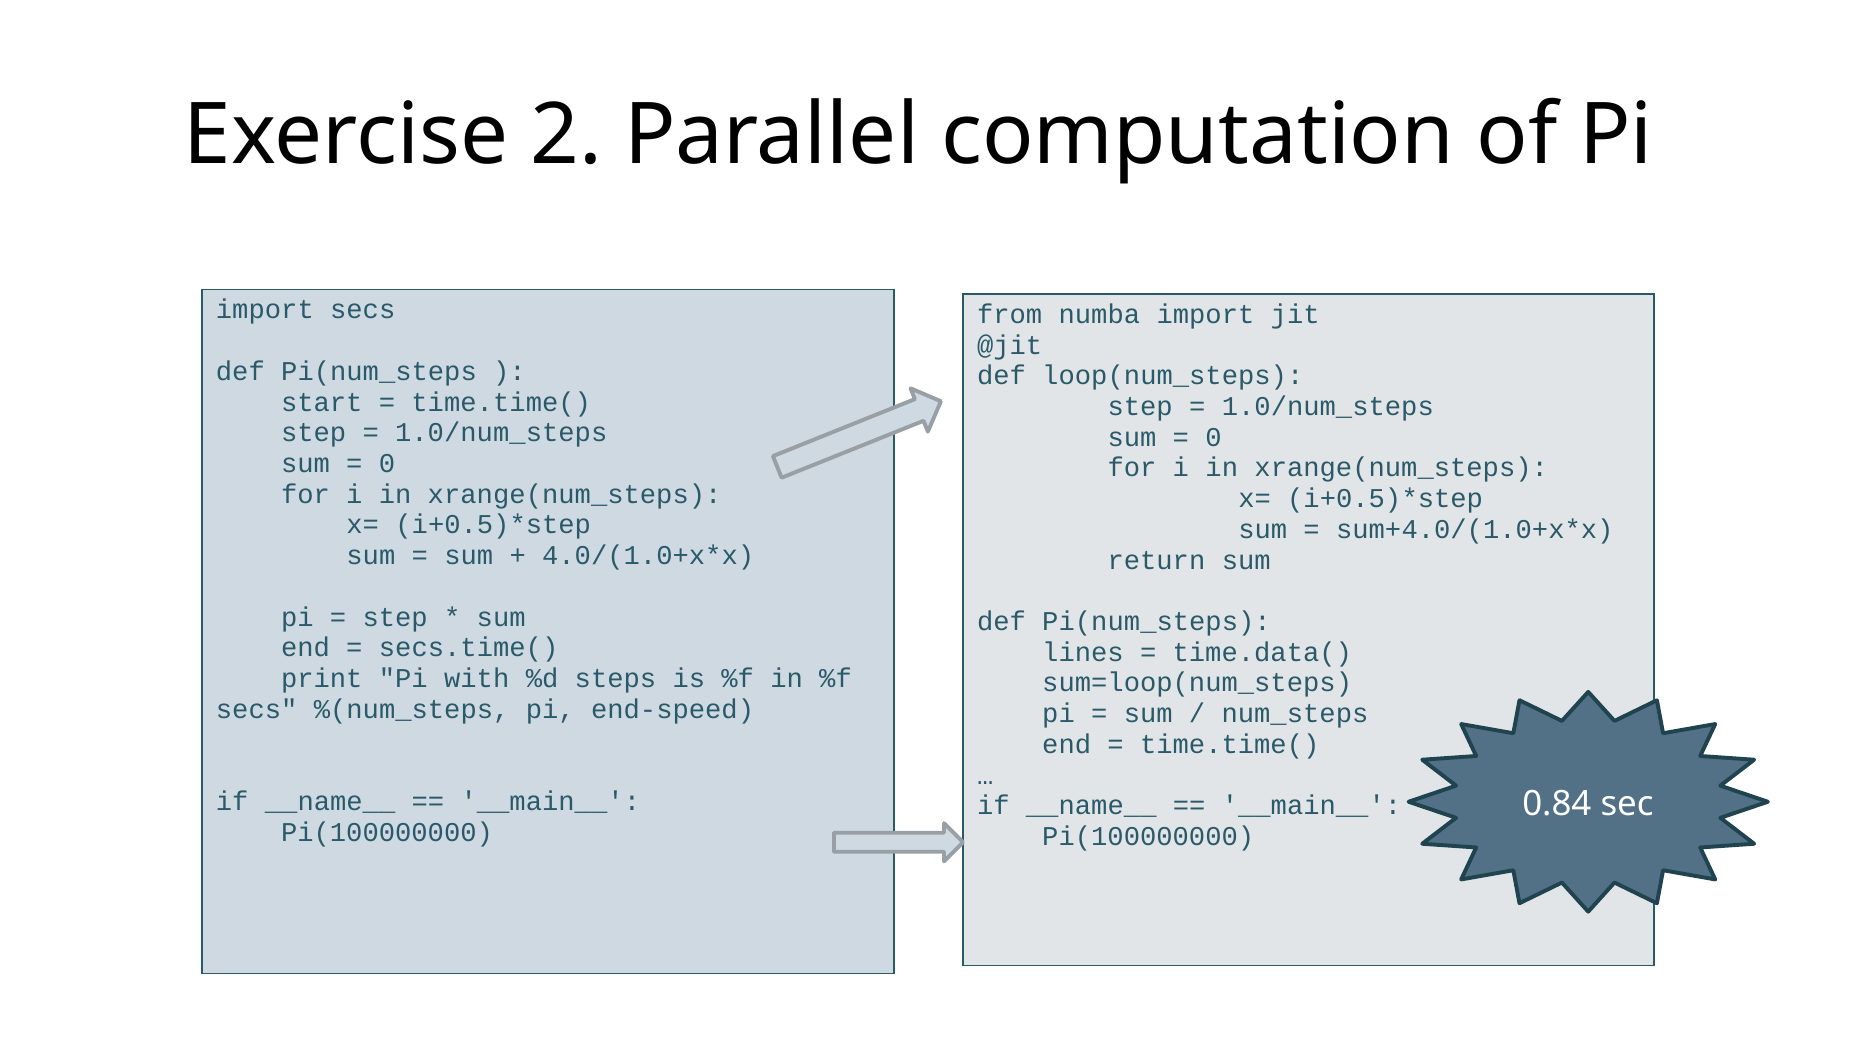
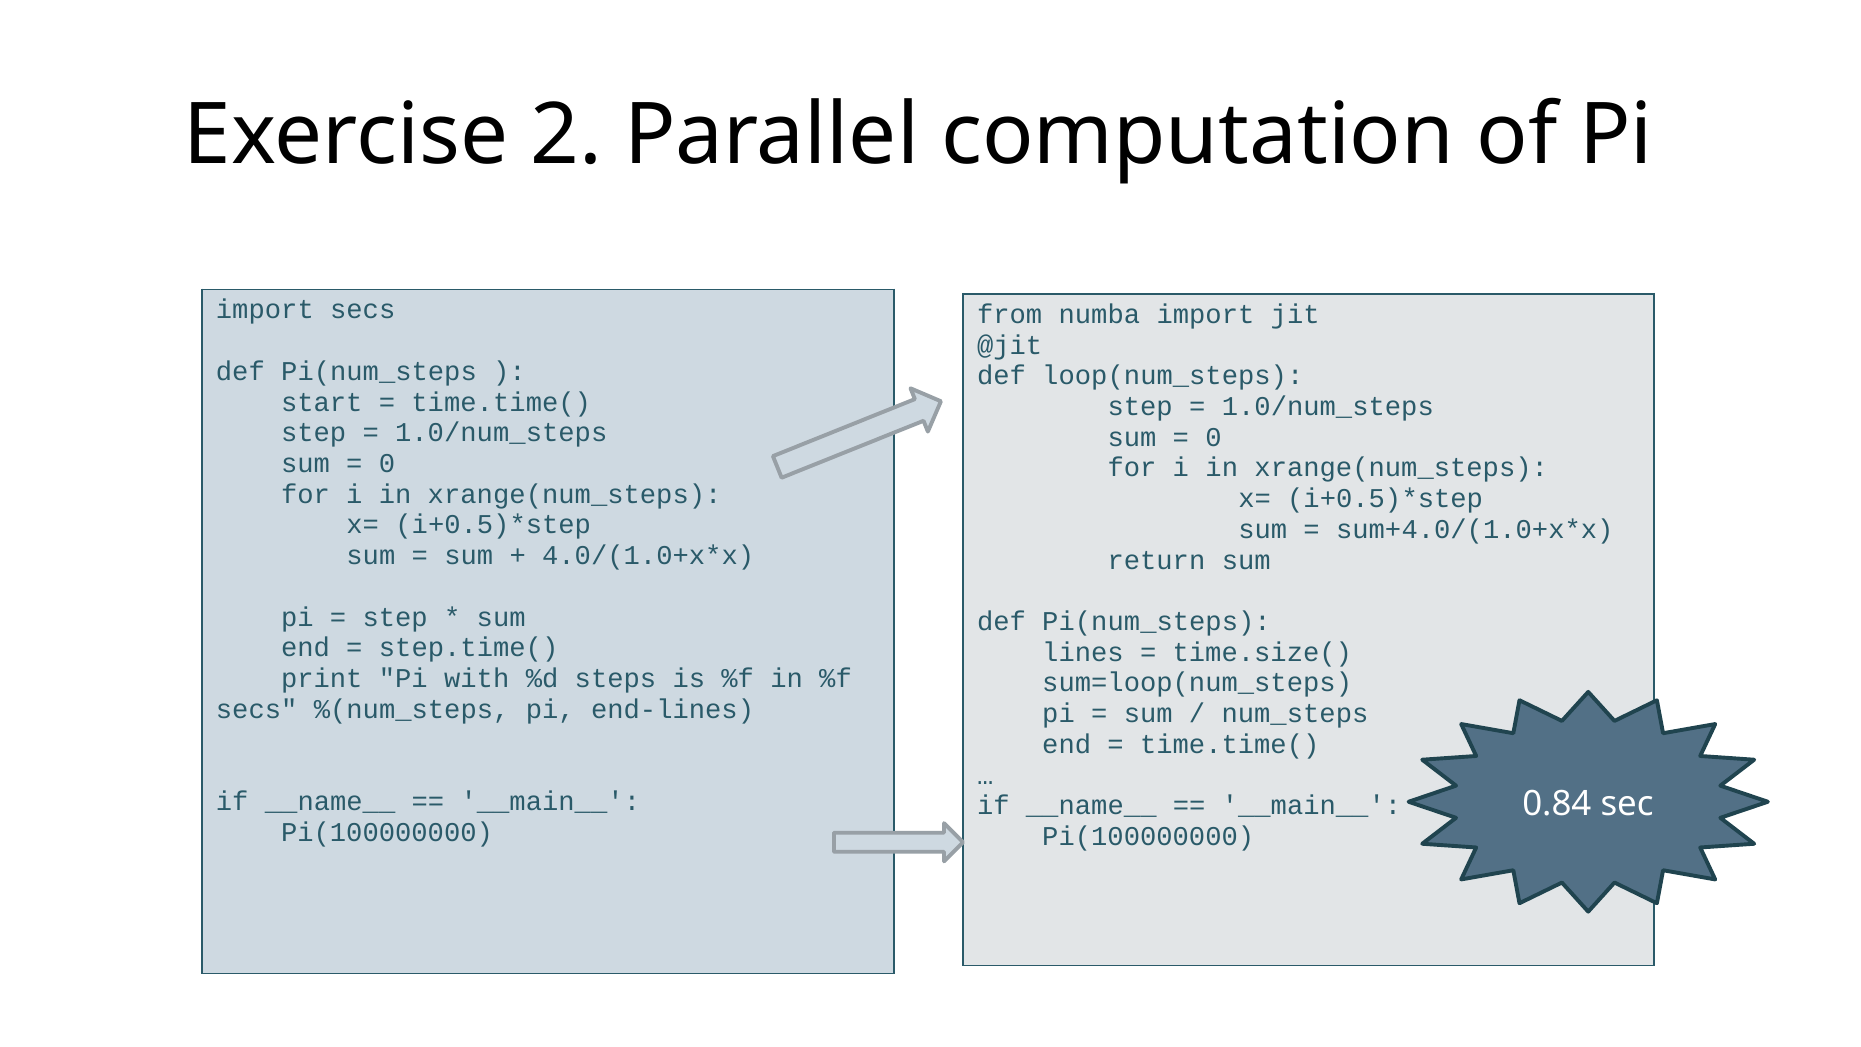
secs.time(: secs.time( -> step.time( (469, 648)
time.data(: time.data( -> time.size( (1262, 652)
end-speed: end-speed -> end-lines (673, 709)
